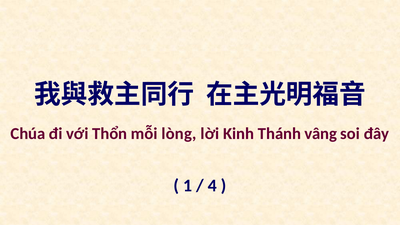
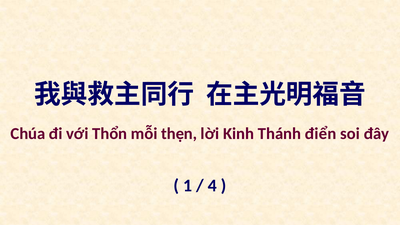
lòng: lòng -> thẹn (179, 134)
vâng: vâng -> điển (321, 134)
